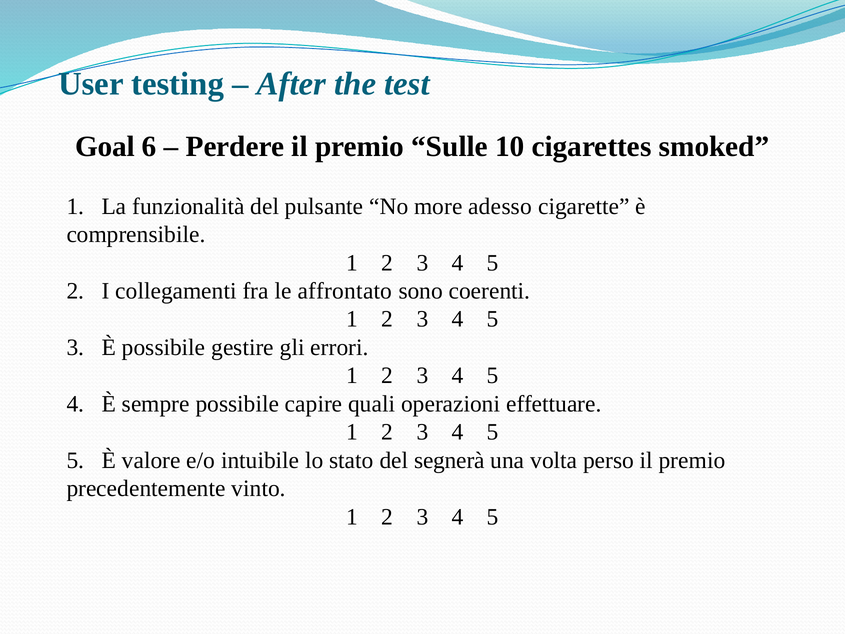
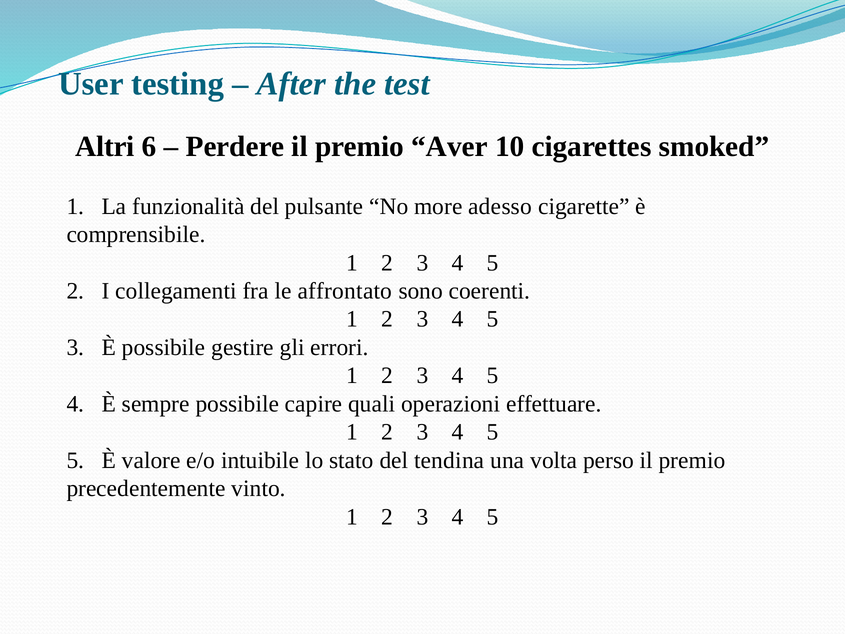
Goal: Goal -> Altri (105, 147)
Sulle: Sulle -> Aver (450, 147)
segnerà: segnerà -> tendina (449, 460)
